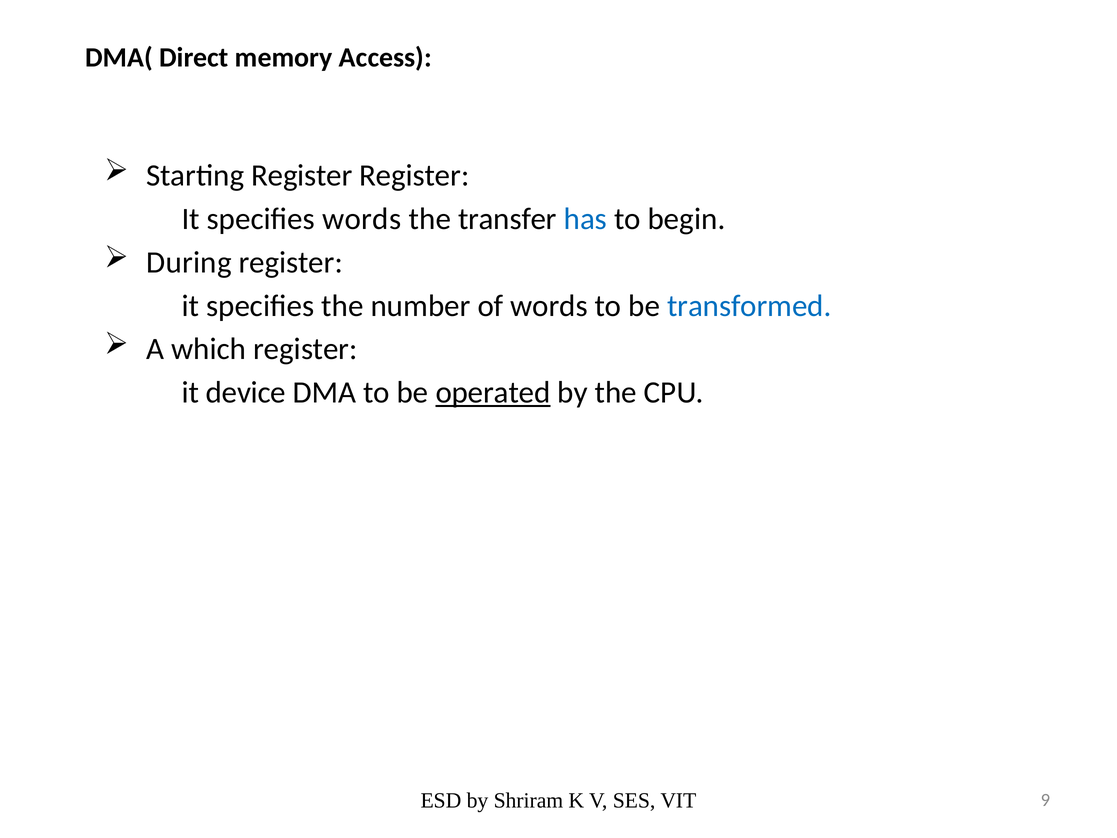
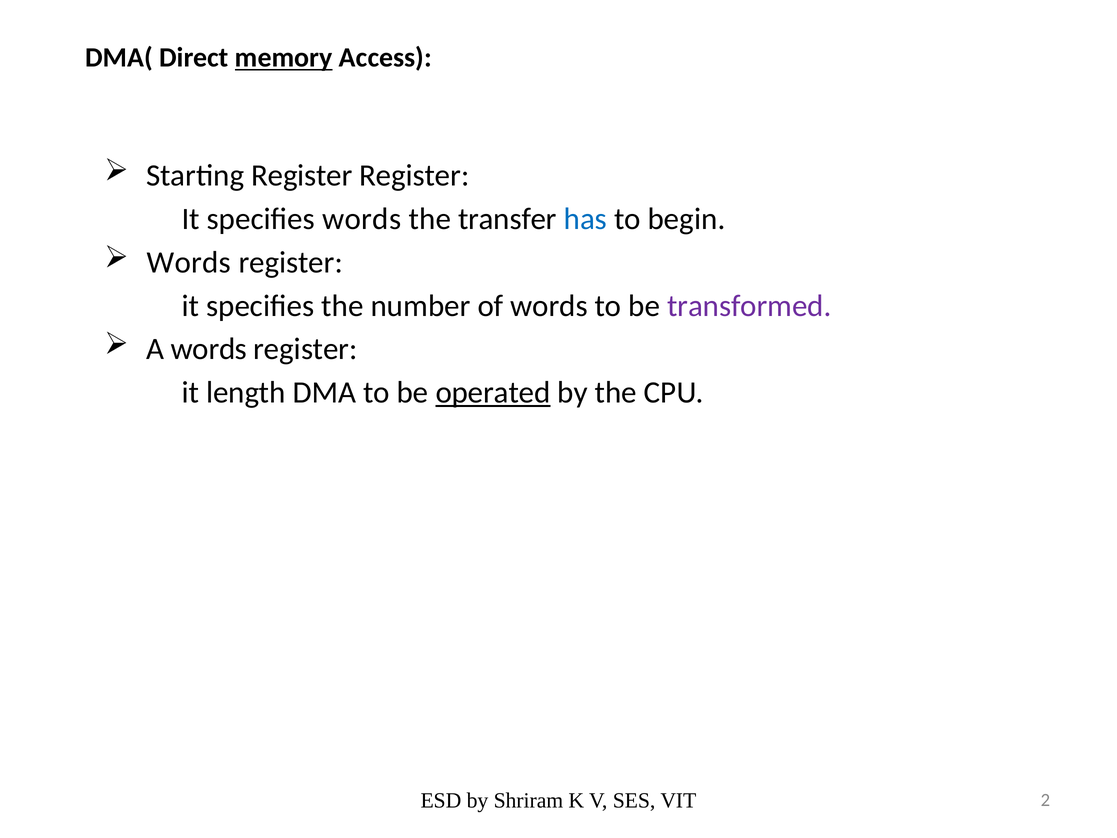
memory underline: none -> present (284, 58)
During: During -> Words (189, 262)
transformed colour: blue -> purple (749, 306)
A which: which -> words (209, 349)
device: device -> length (246, 393)
9: 9 -> 2 (1045, 800)
